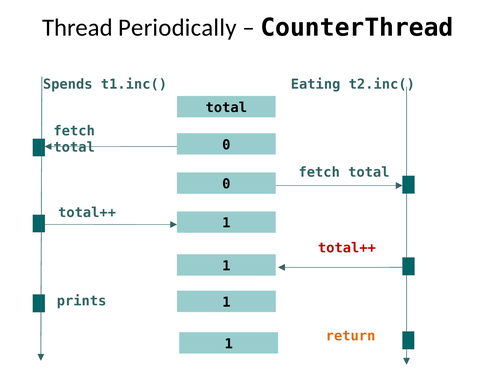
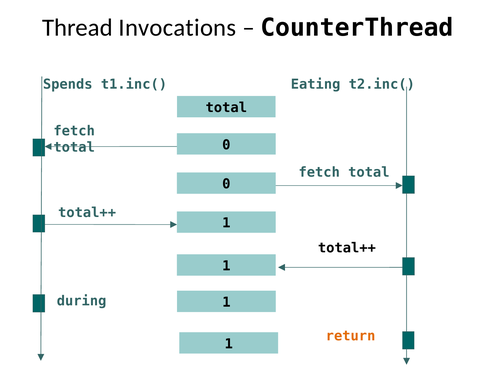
Periodically: Periodically -> Invocations (177, 28)
total++ colour: red -> black (347, 247)
prints: prints -> during (82, 301)
